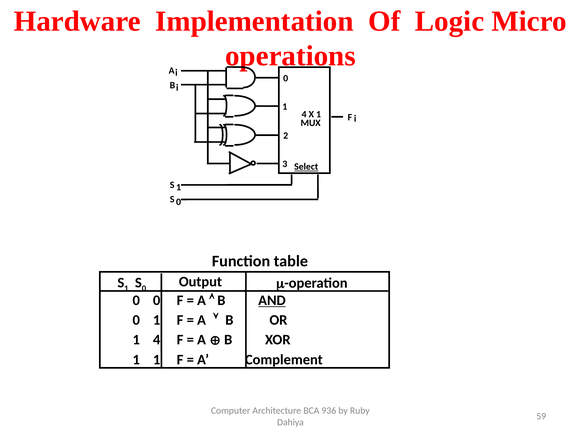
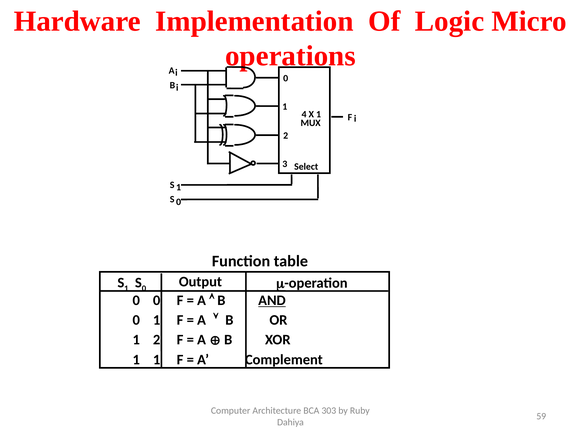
Select underline: present -> none (306, 167)
4: 4 -> 2 (157, 340)
936: 936 -> 303 (329, 410)
